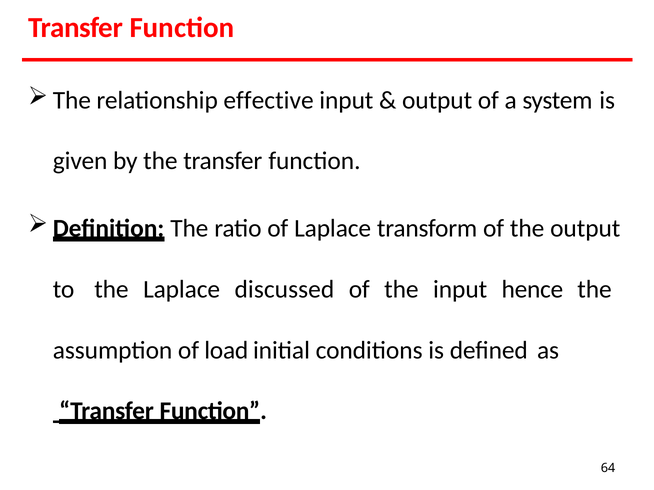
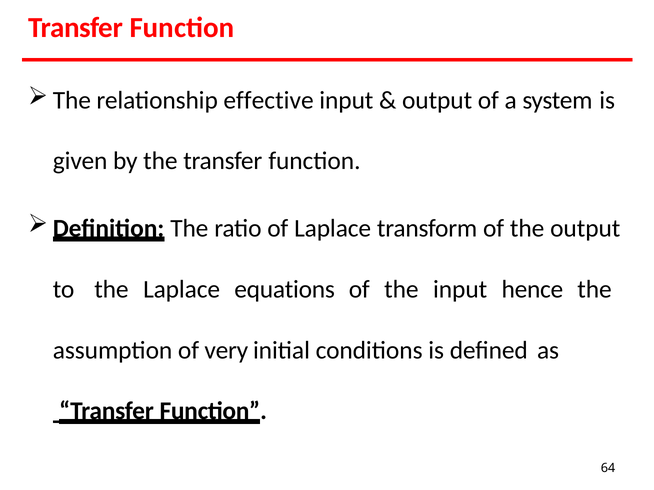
discussed: discussed -> equations (285, 289)
load: load -> very (226, 351)
